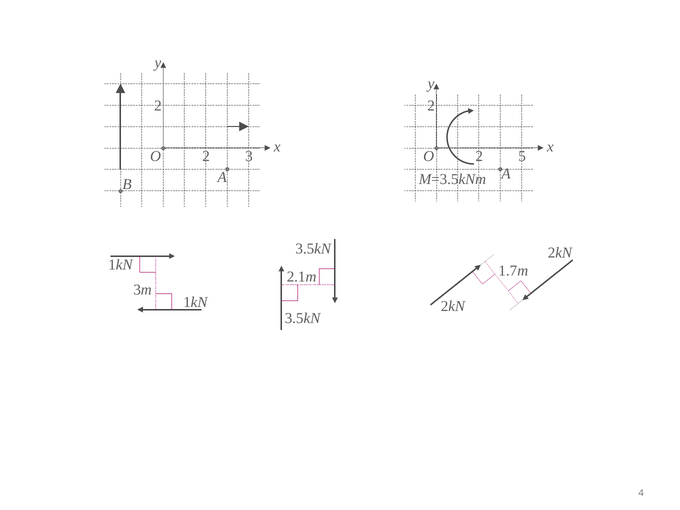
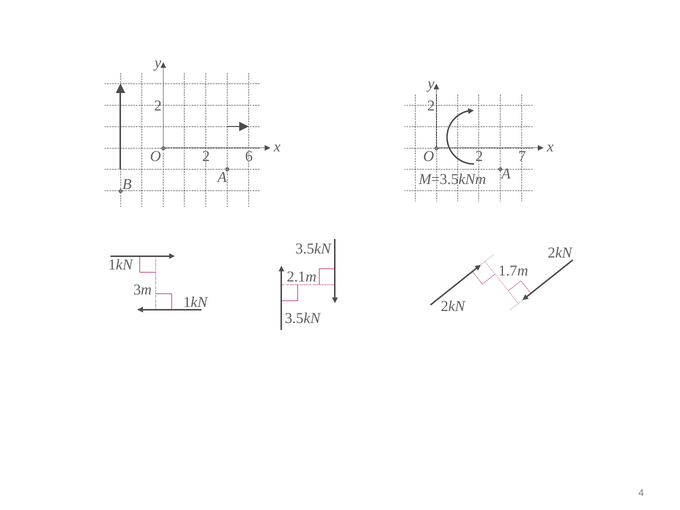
3: 3 -> 6 (249, 156)
5: 5 -> 7 (522, 156)
